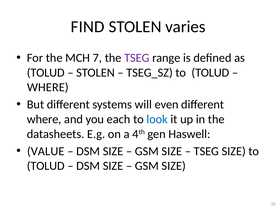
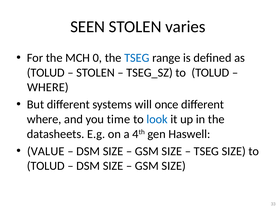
FIND: FIND -> SEEN (88, 27)
7: 7 -> 0 (97, 58)
TSEG colour: purple -> blue (137, 58)
even: even -> once (167, 105)
each: each -> time (119, 119)
